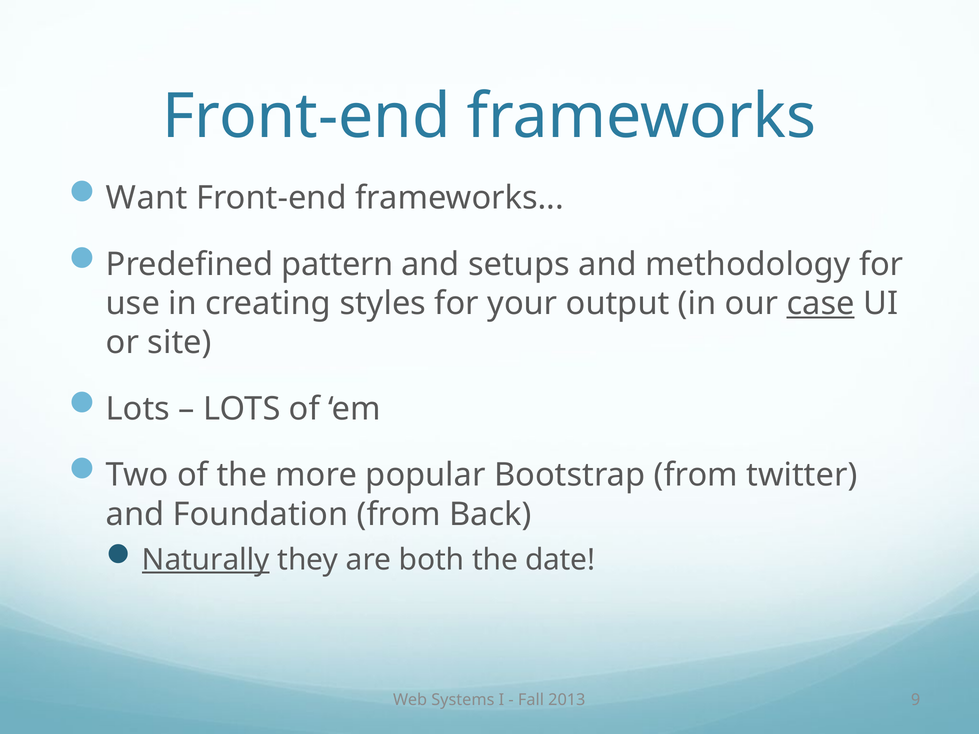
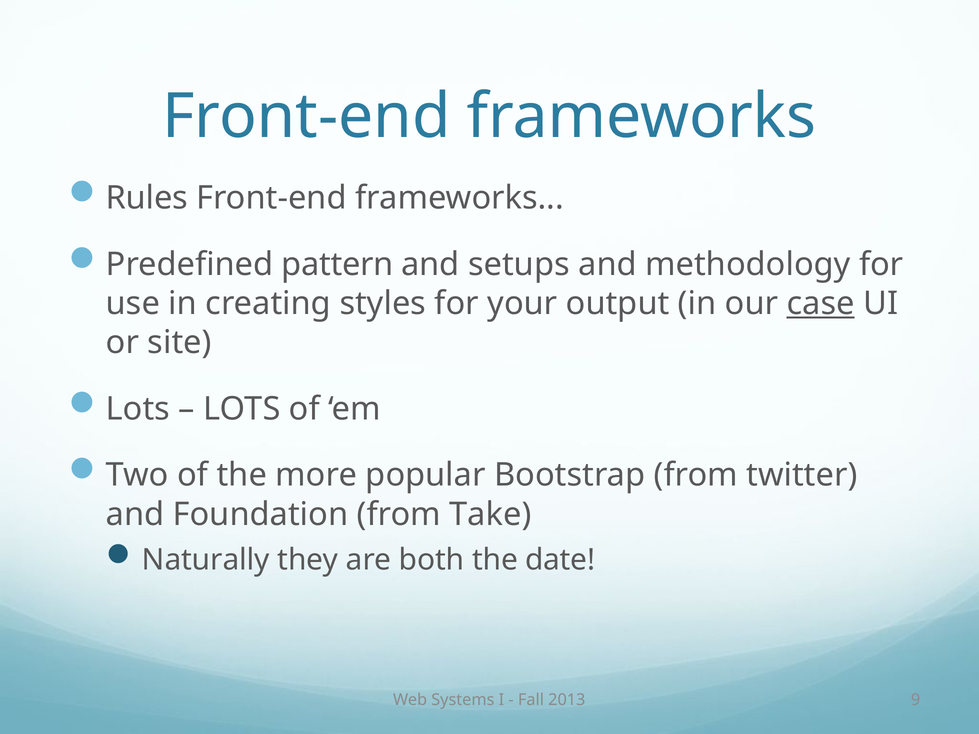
Want: Want -> Rules (147, 198)
Back: Back -> Take (490, 514)
Naturally underline: present -> none (206, 560)
